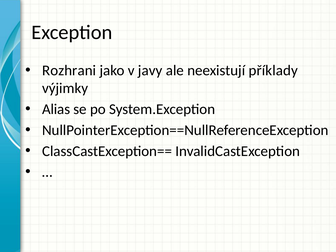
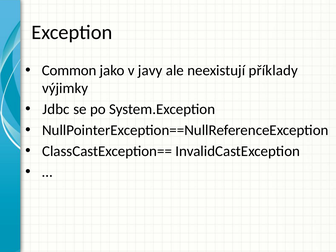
Rozhrani: Rozhrani -> Common (69, 70)
Alias: Alias -> Jdbc (56, 109)
